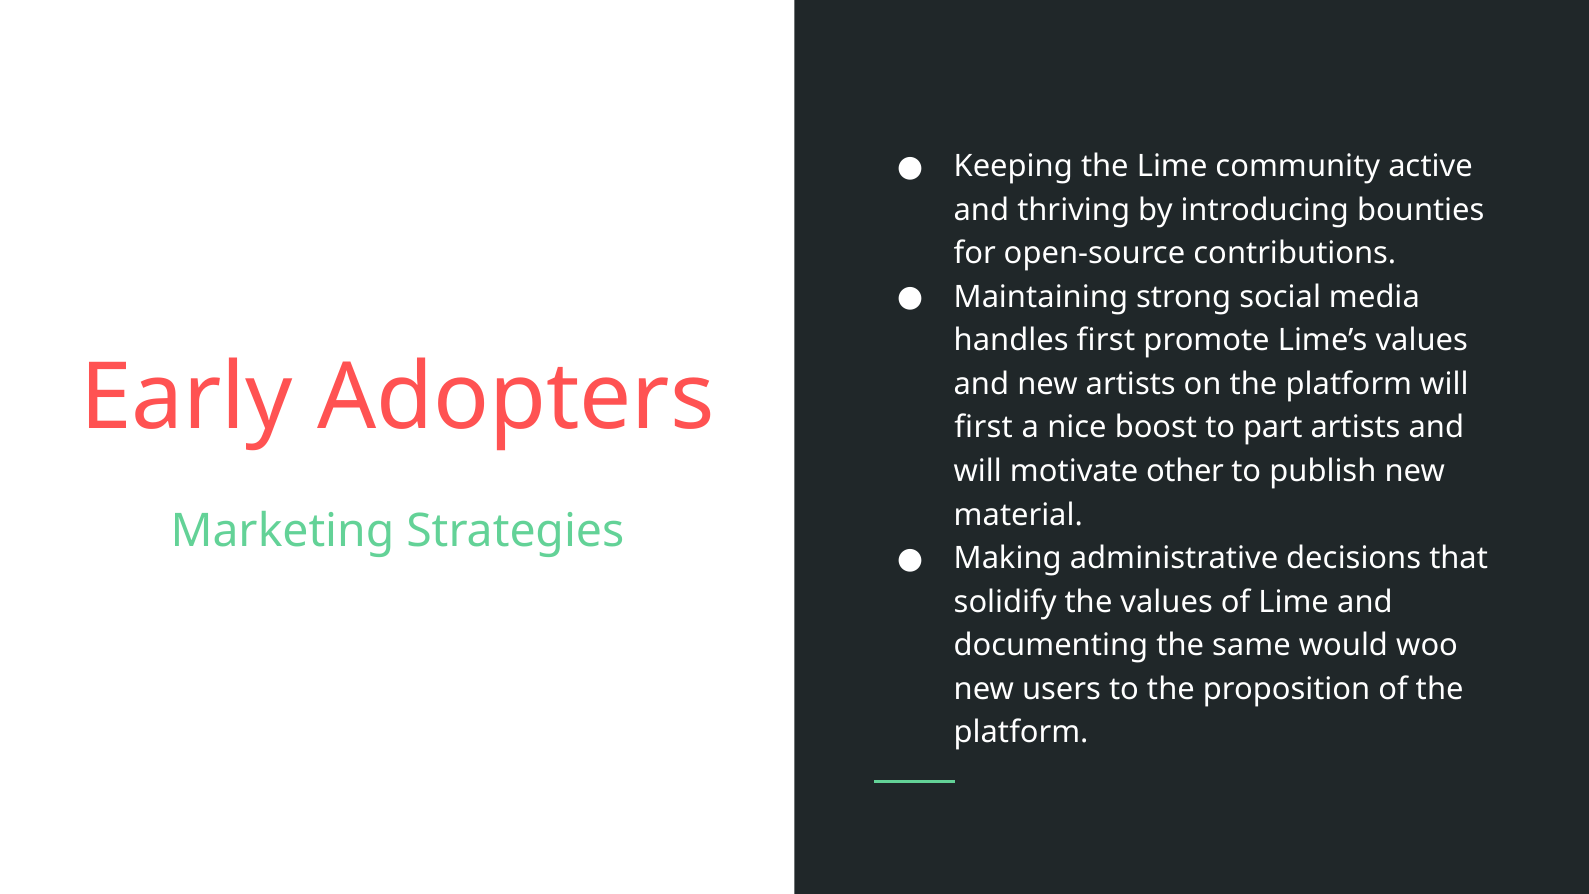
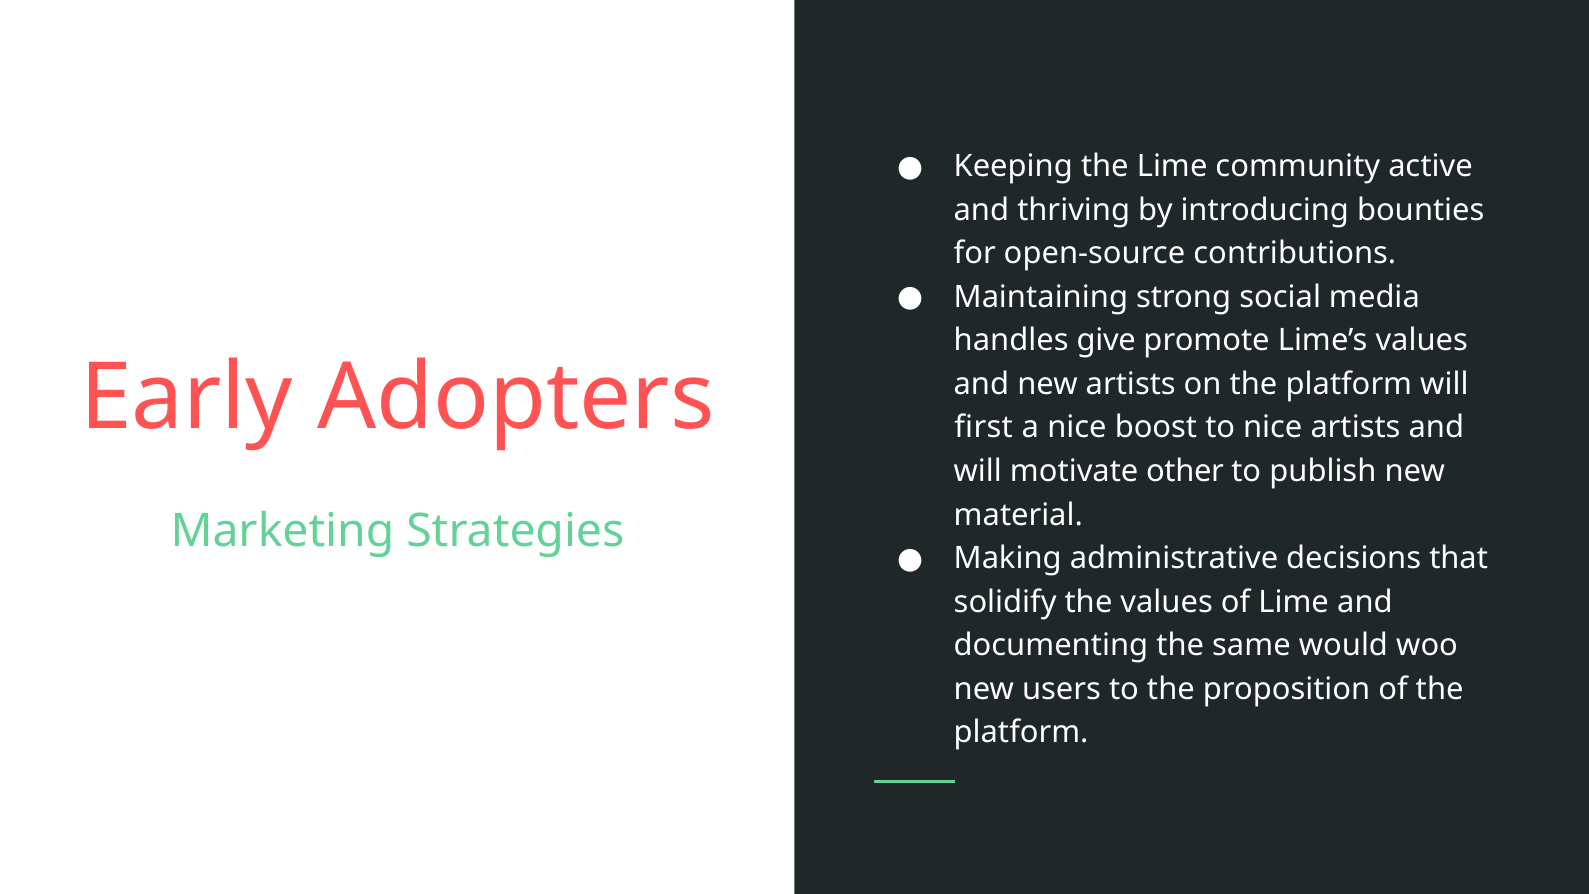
handles first: first -> give (1106, 341)
to part: part -> nice (1273, 428)
